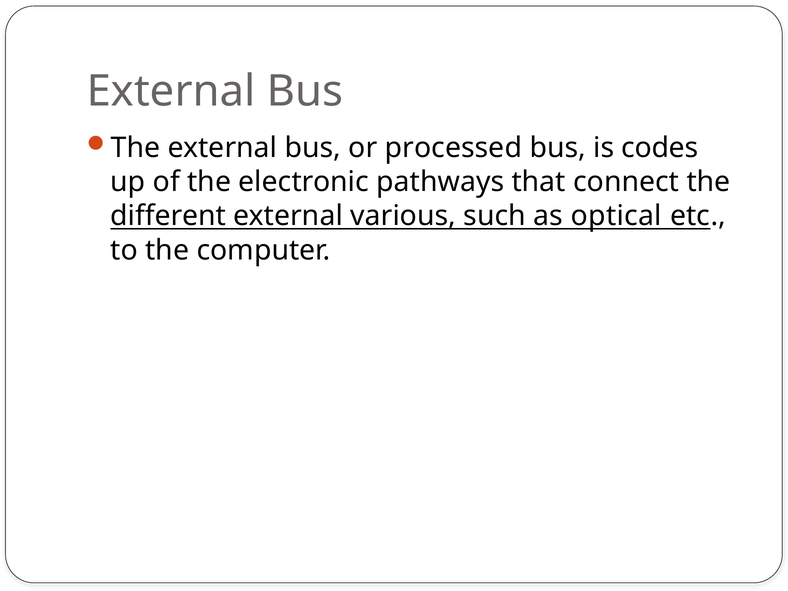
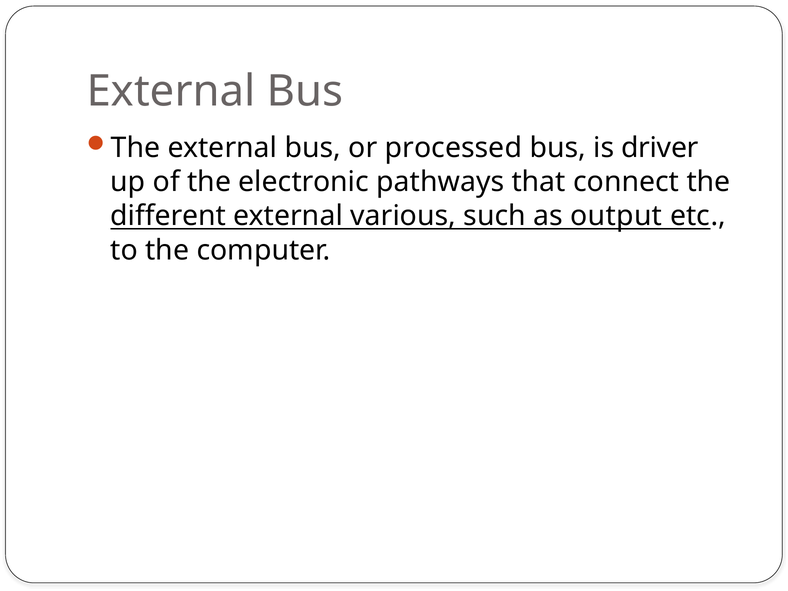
codes: codes -> driver (660, 148)
optical: optical -> output (616, 216)
